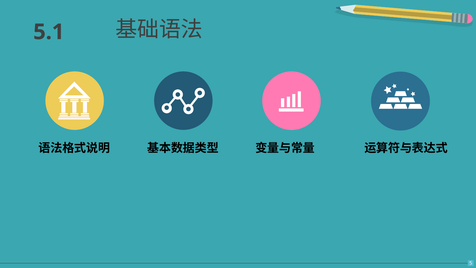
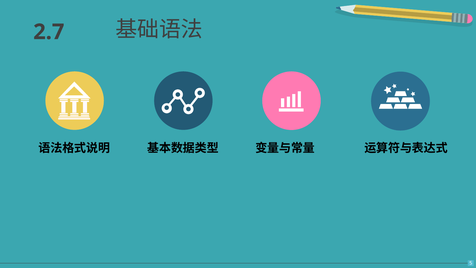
5.1: 5.1 -> 2.7 (49, 32)
